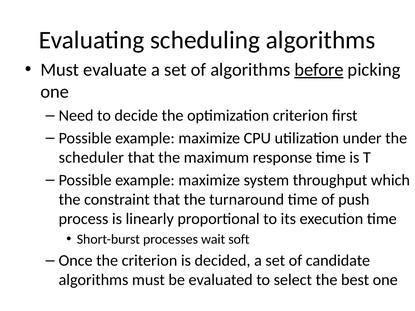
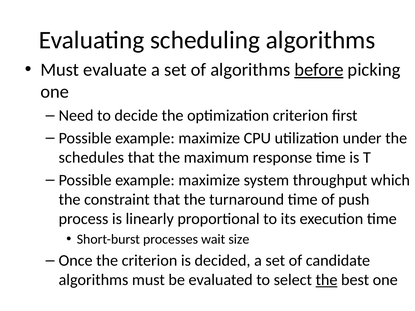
scheduler: scheduler -> schedules (91, 158)
soft: soft -> size (239, 239)
the underline: none -> present (327, 280)
